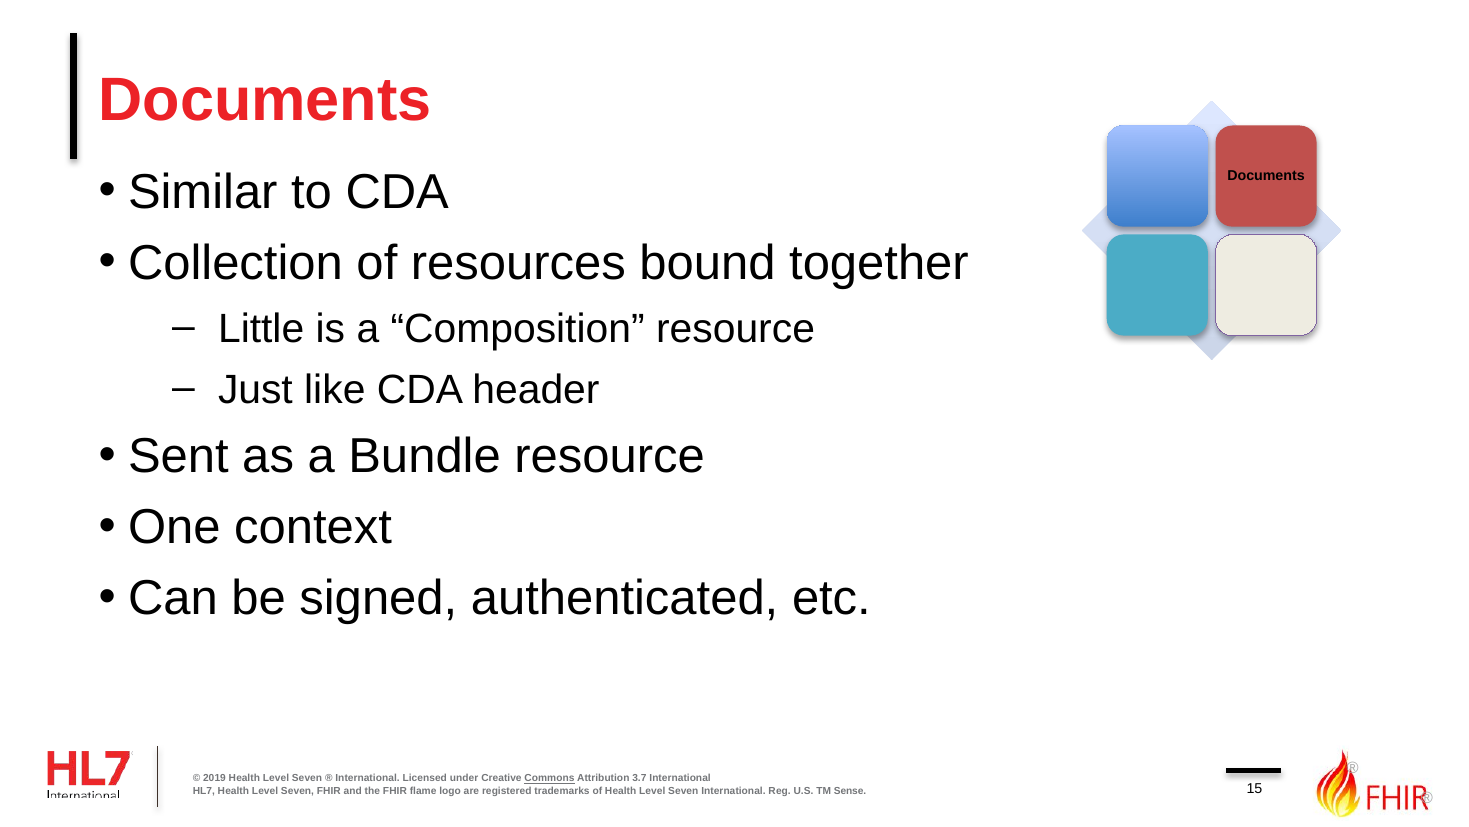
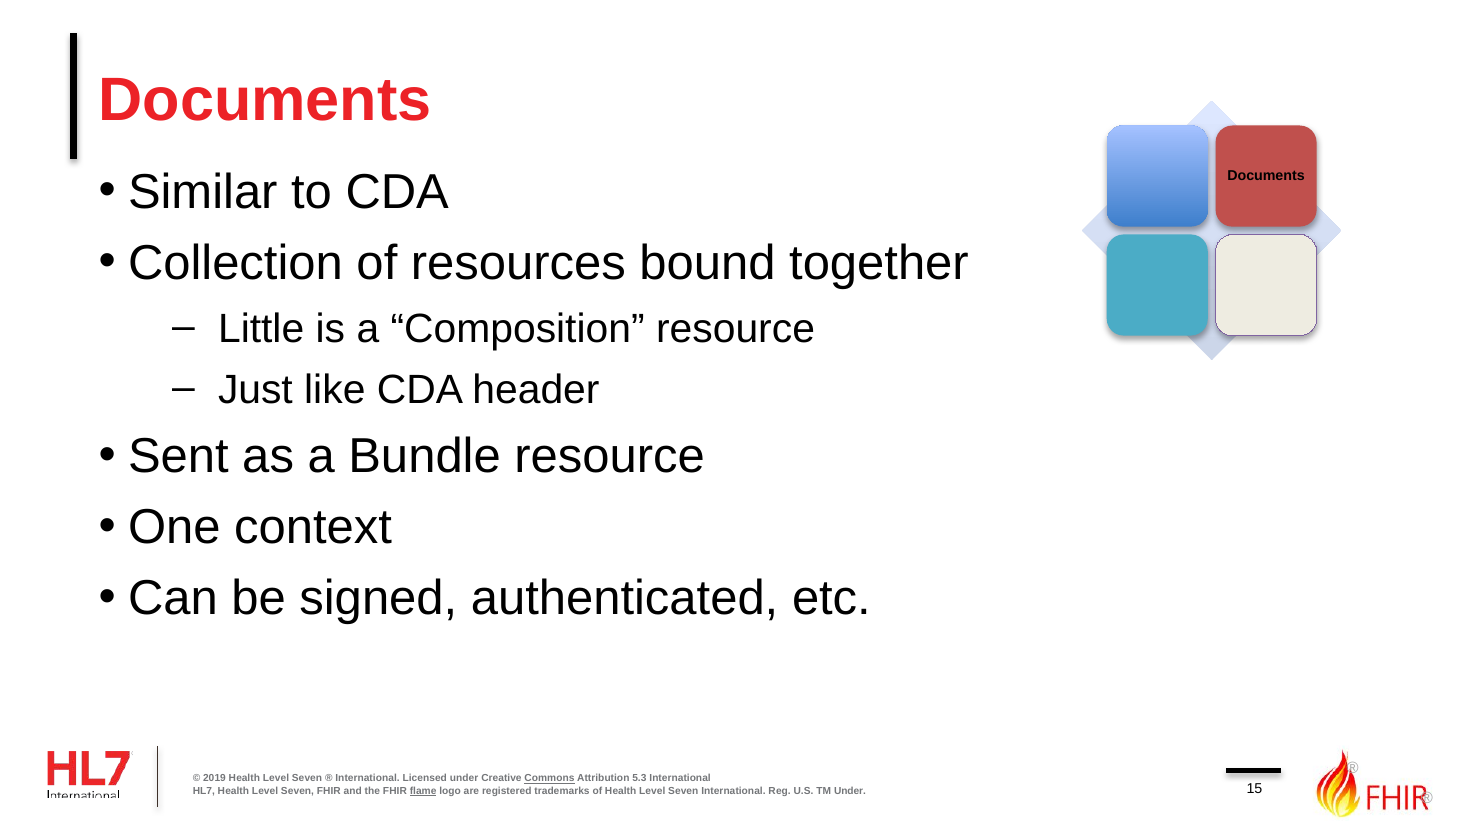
3.7: 3.7 -> 5.3 (639, 778)
flame underline: none -> present (423, 790)
TM Sense: Sense -> Under (850, 790)
